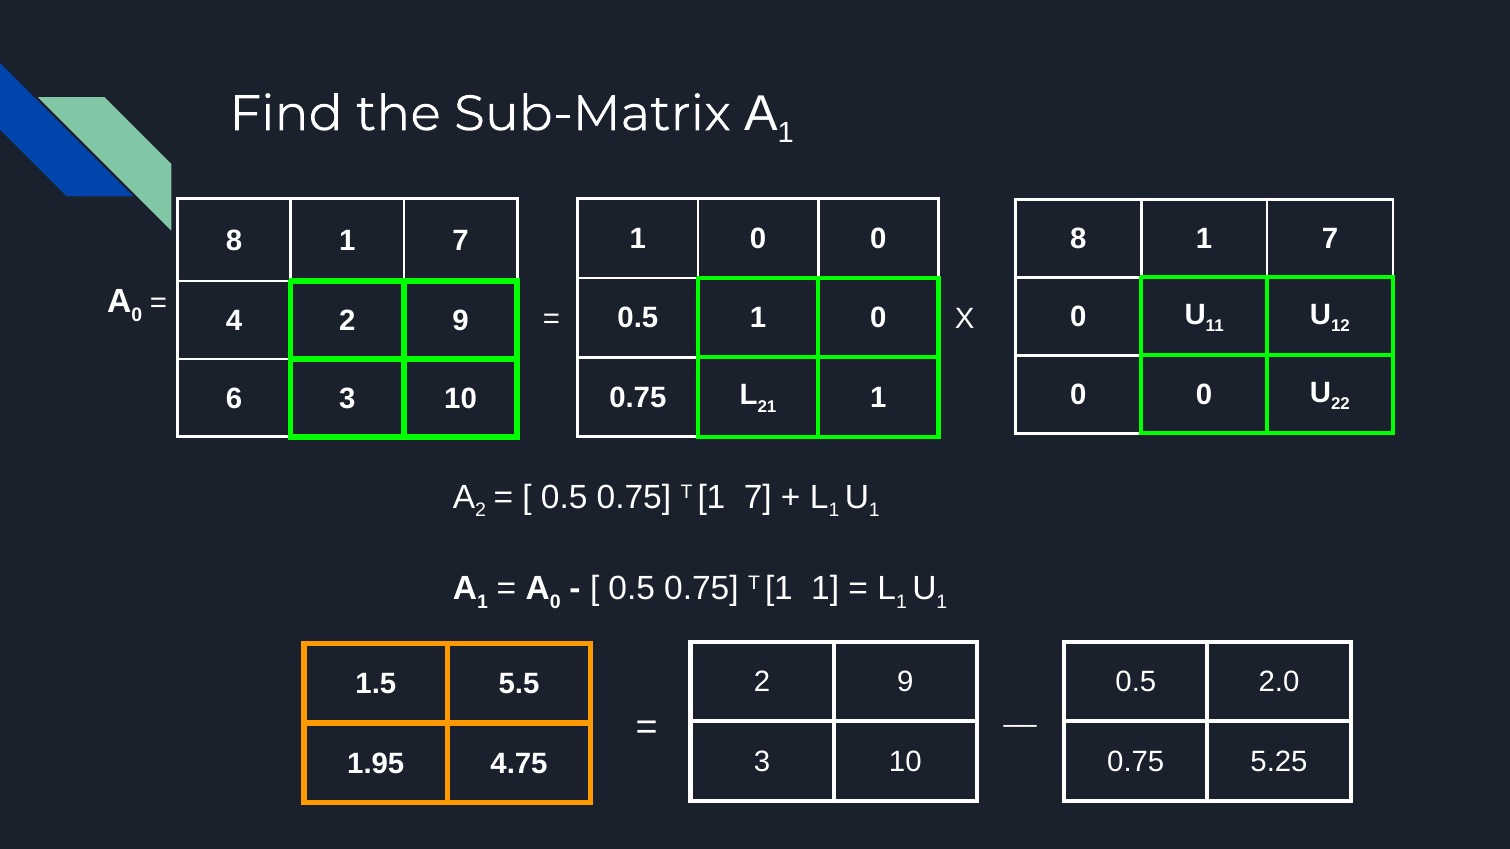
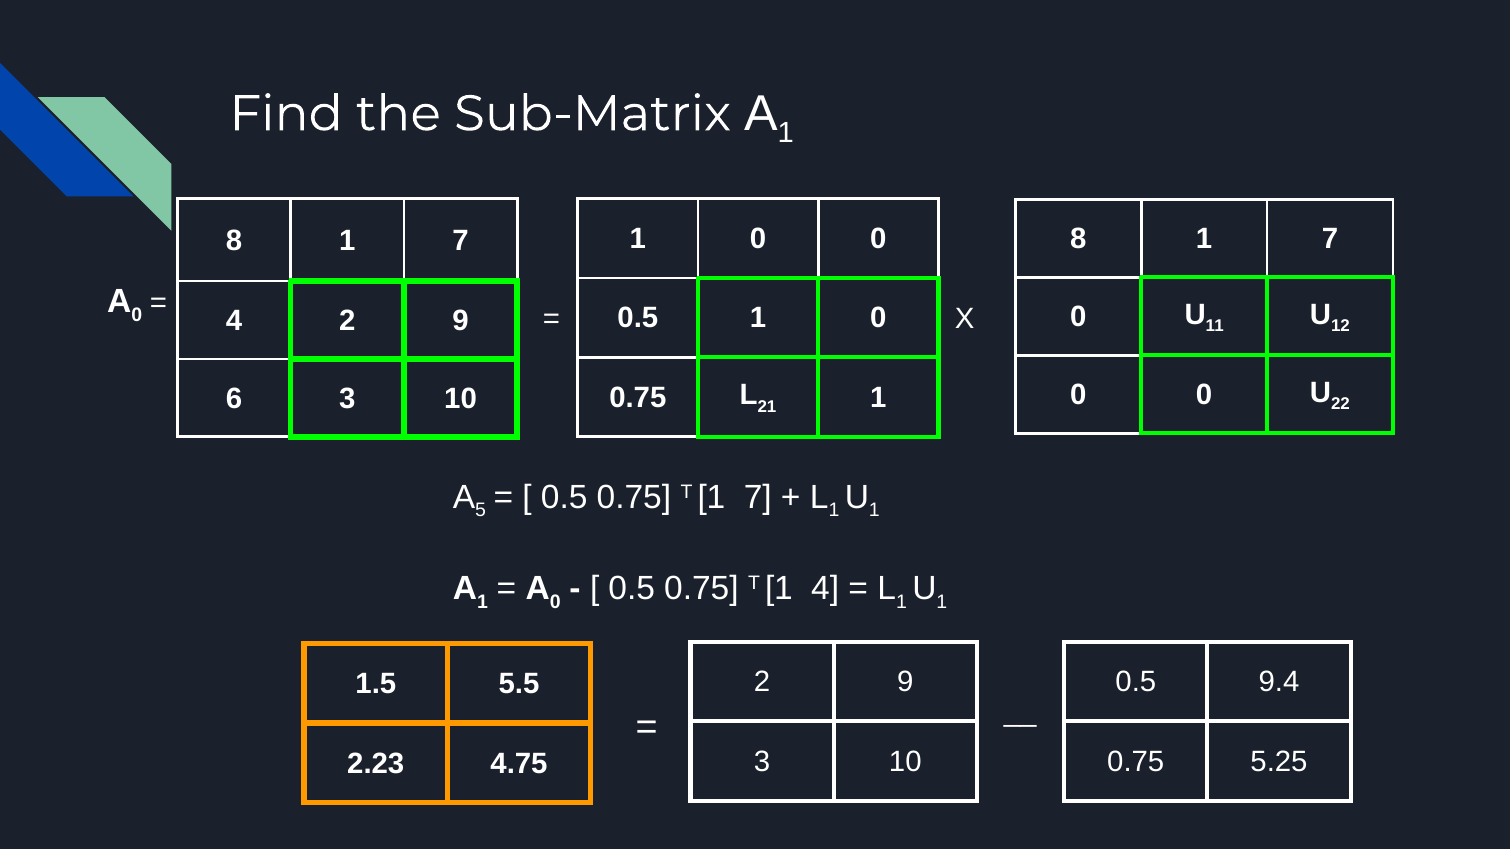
2: 2 -> 5 (481, 510)
1 1: 1 -> 4 (825, 589)
2.0: 2.0 -> 9.4 (1279, 682)
1.95: 1.95 -> 2.23 (376, 764)
